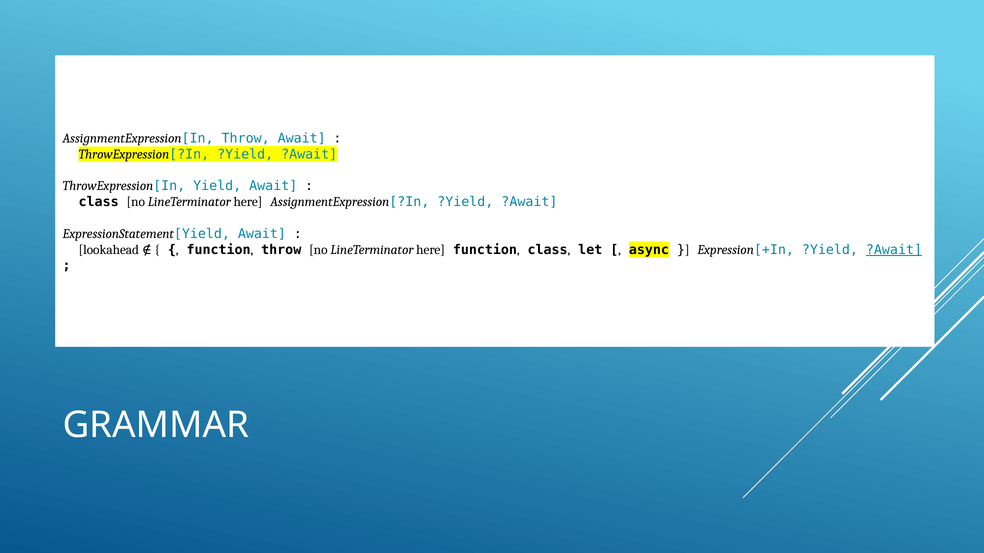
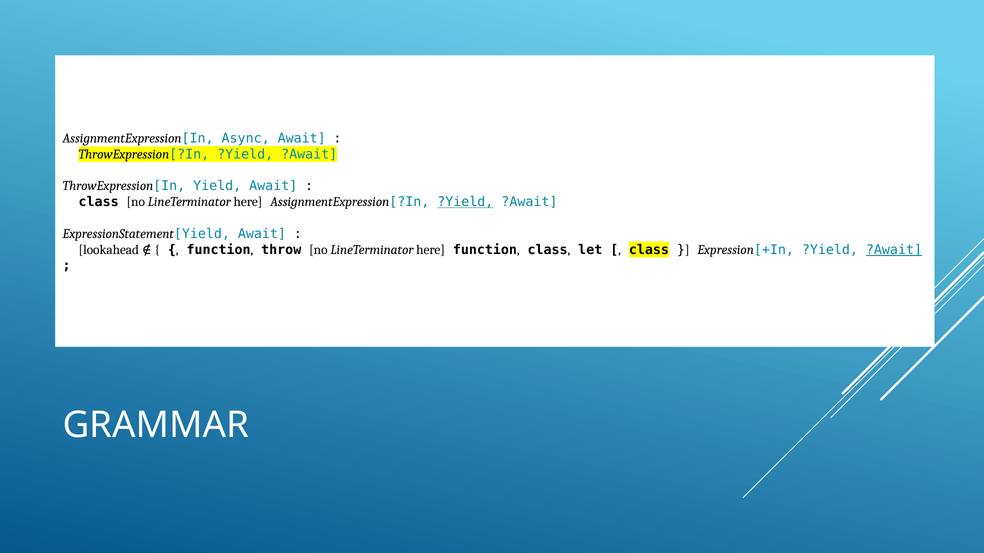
AssignmentExpression[In Throw: Throw -> Async (246, 138)
?Yield underline: none -> present (465, 202)
async: async -> class (649, 250)
